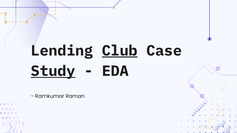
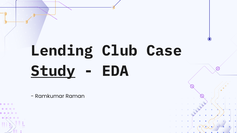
Club underline: present -> none (120, 51)
